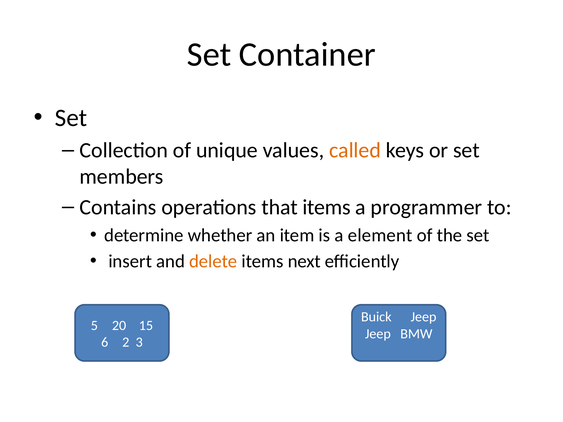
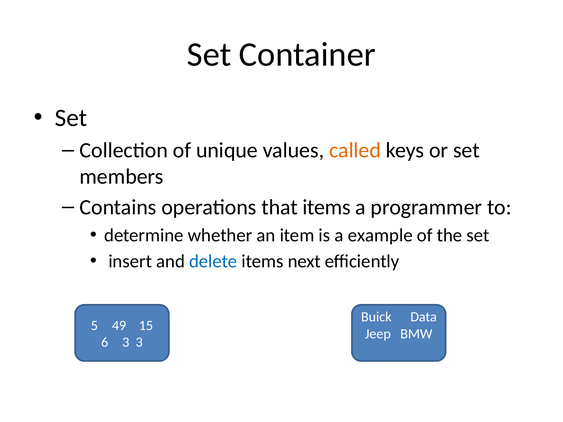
element: element -> example (380, 235)
delete colour: orange -> blue (213, 262)
Buick Jeep: Jeep -> Data (424, 317)
20: 20 -> 49 (119, 326)
2: 2 -> 3 (126, 342)
